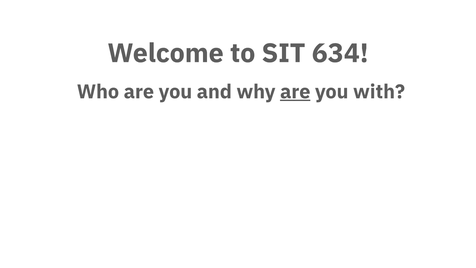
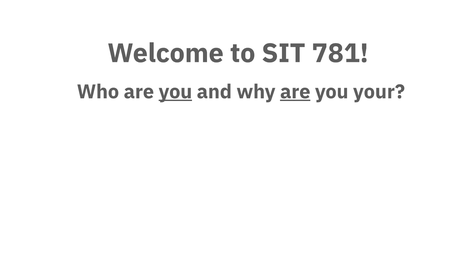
634: 634 -> 781 (340, 53)
you underline: none -> present (175, 92)
with: with -> your (379, 92)
